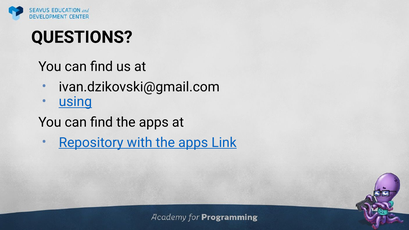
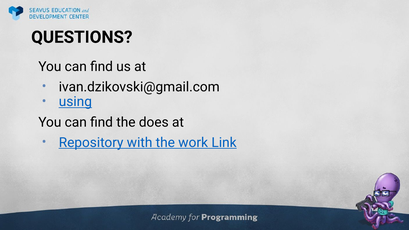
find the apps: apps -> does (154, 122)
with the apps: apps -> work (193, 143)
